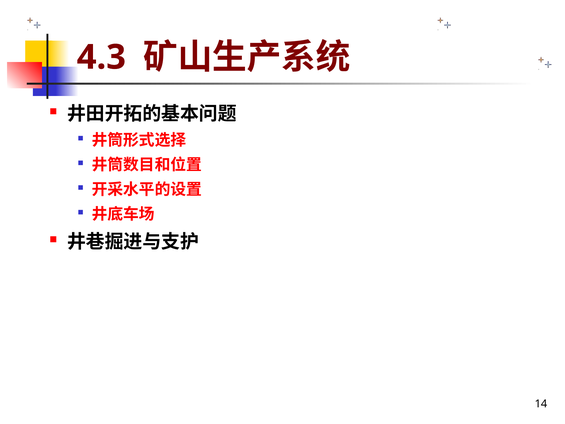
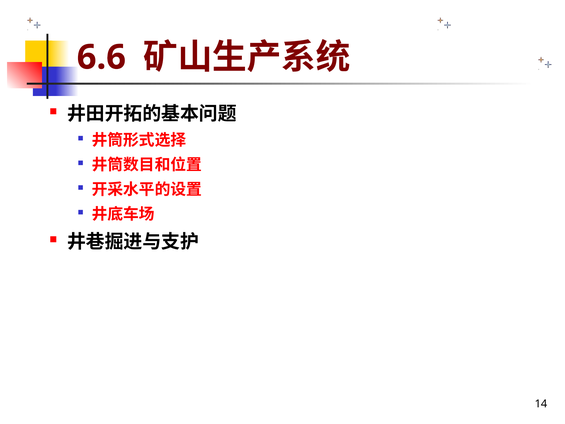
4.3: 4.3 -> 6.6 (101, 57)
